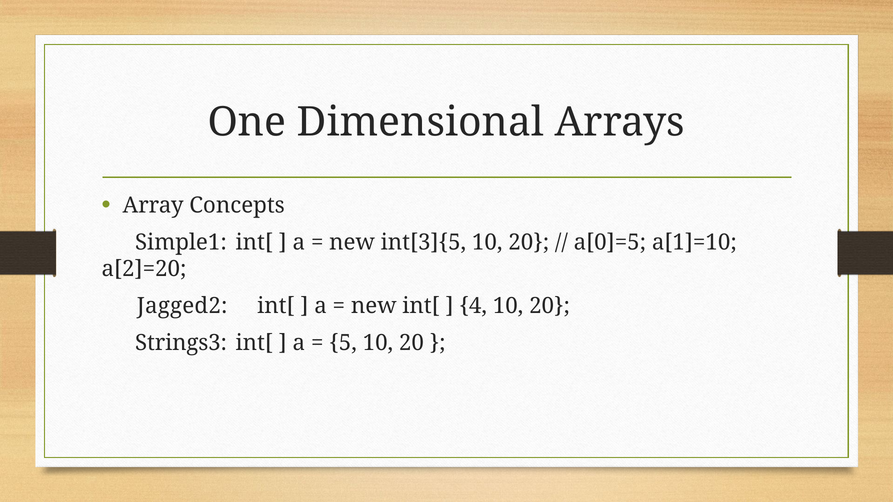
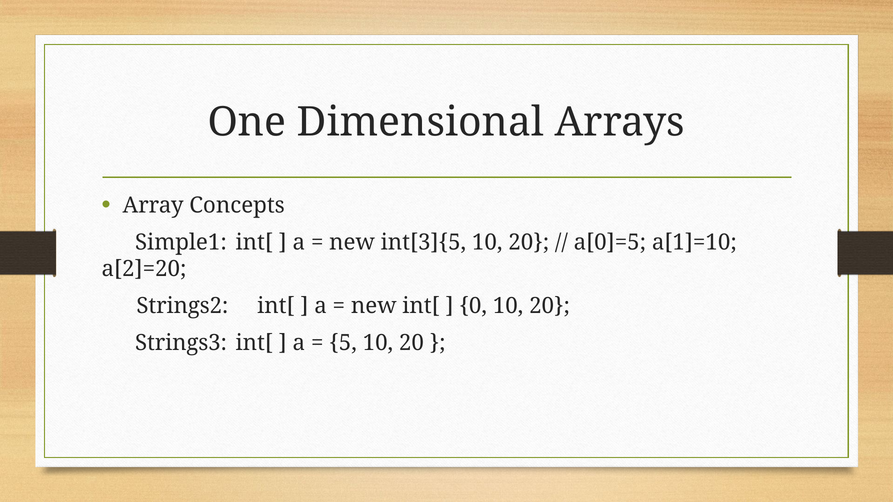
Jagged2: Jagged2 -> Strings2 (182, 306)
4: 4 -> 0 (473, 306)
